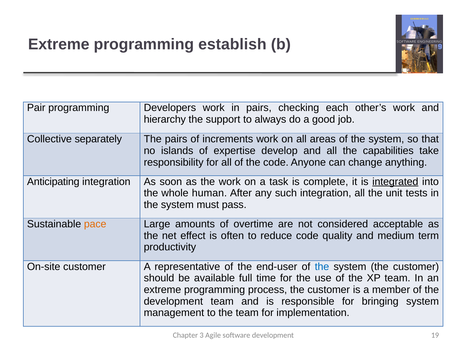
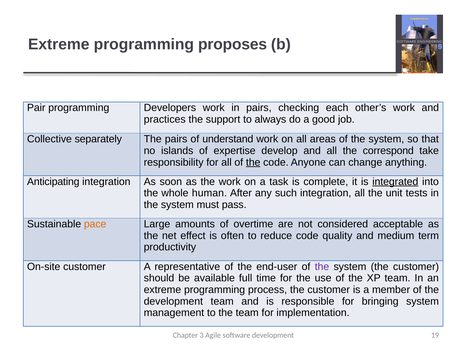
establish: establish -> proposes (233, 44)
hierarchy: hierarchy -> practices (165, 119)
increments: increments -> understand (228, 139)
capabilities: capabilities -> correspond (388, 150)
the underline: none -> present (253, 162)
the colour: blue -> purple (322, 266)
